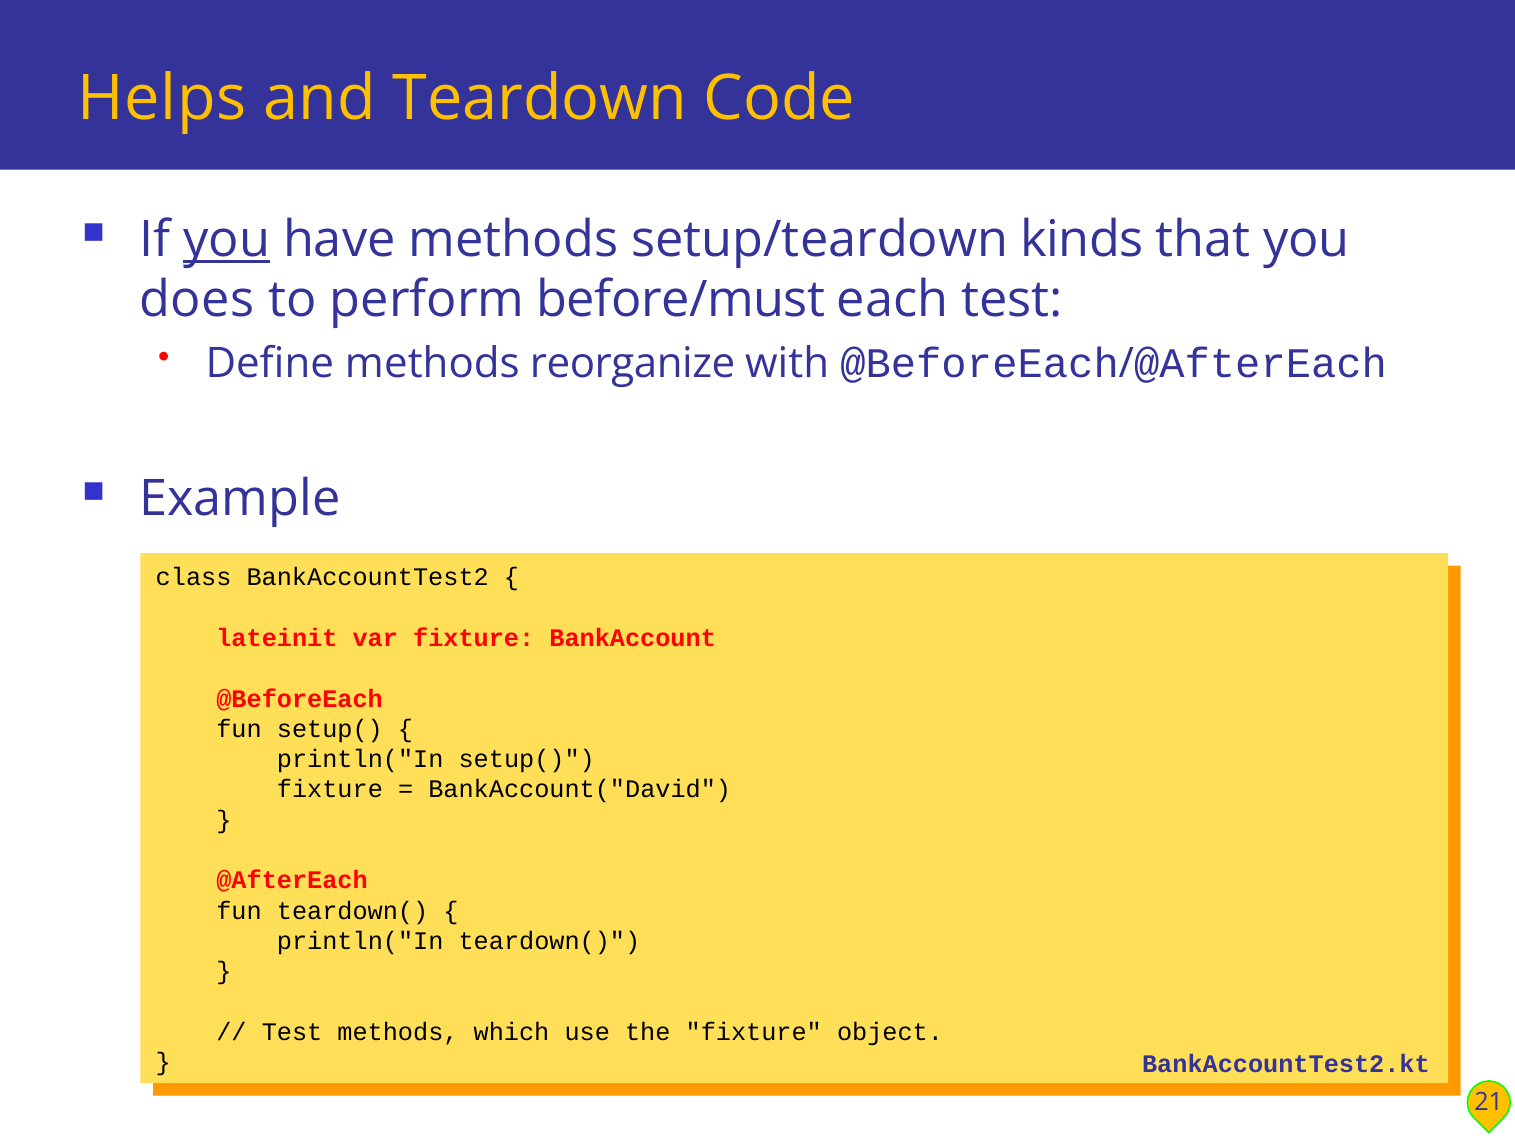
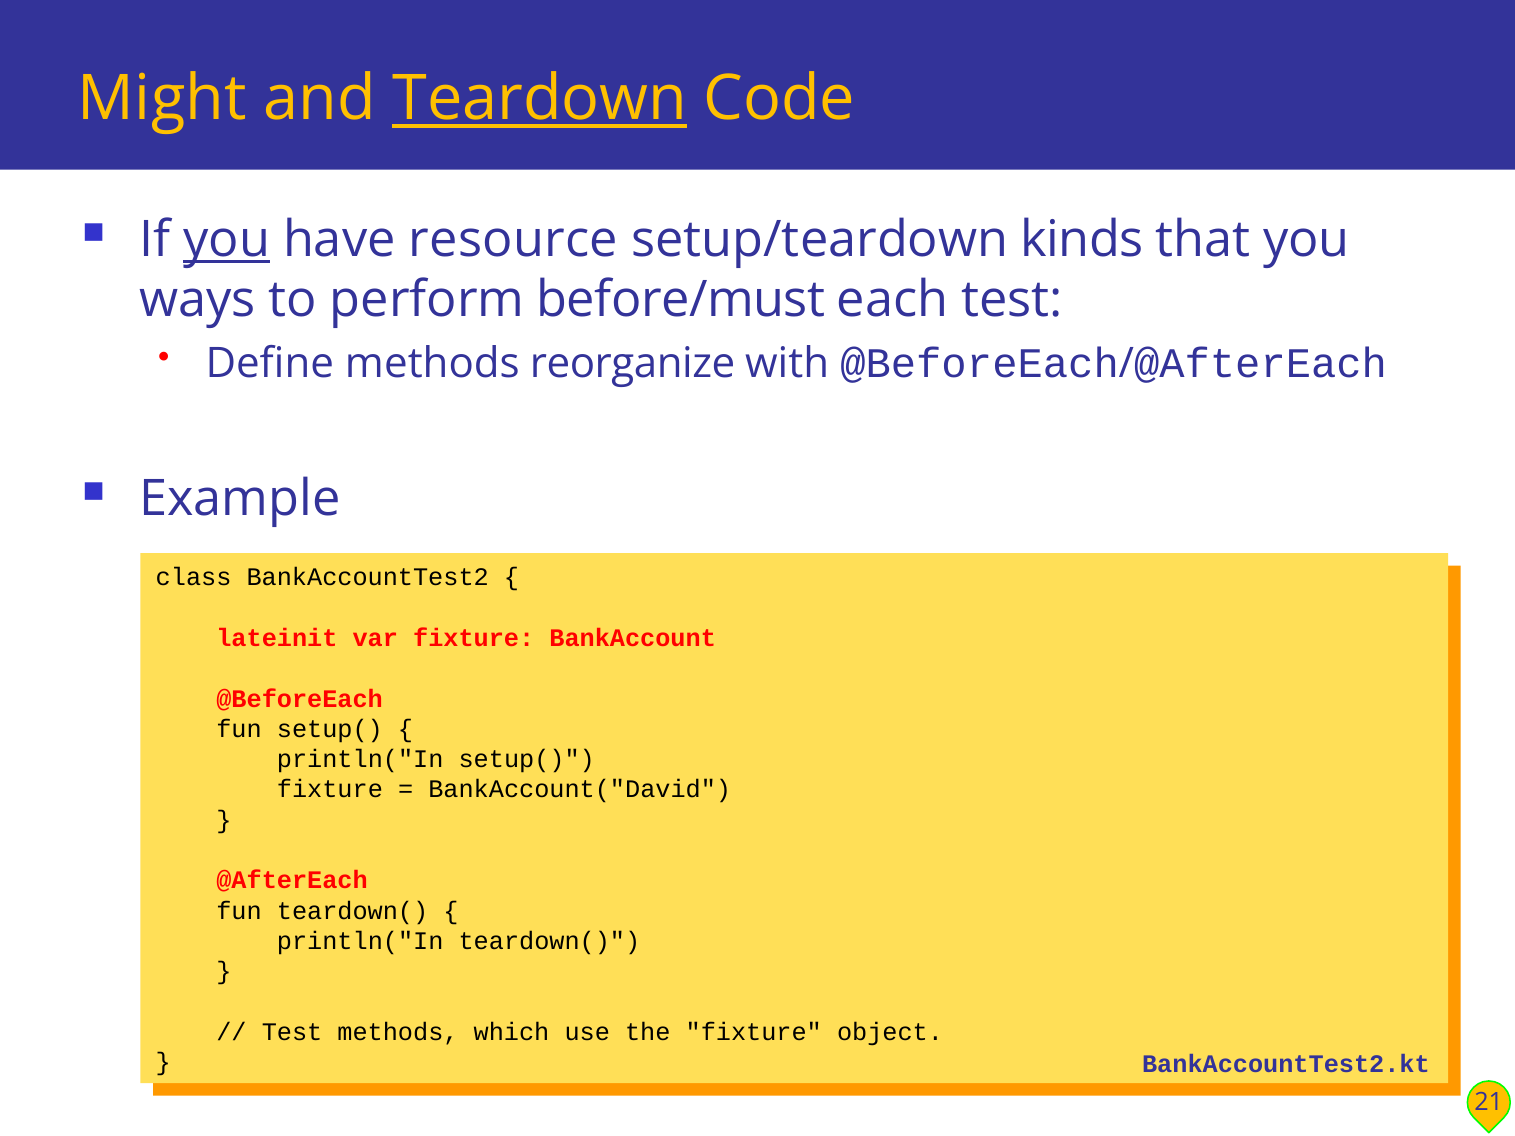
Helps: Helps -> Might (162, 99)
Teardown underline: none -> present (540, 99)
have methods: methods -> resource (513, 240)
does: does -> ways (197, 300)
